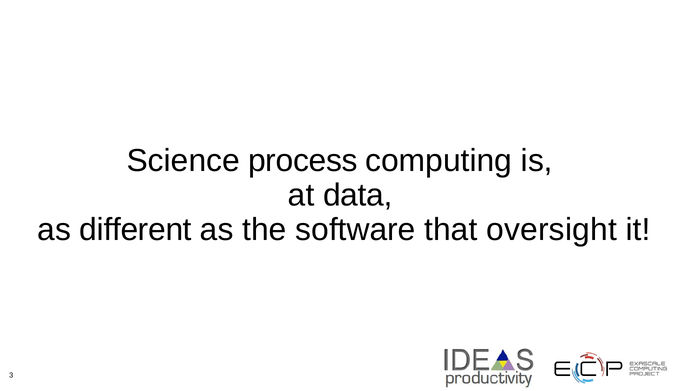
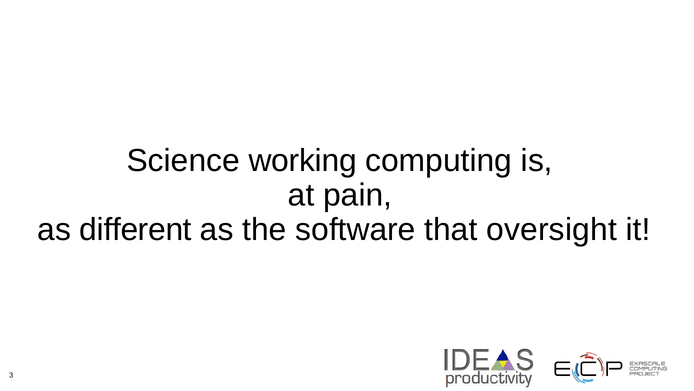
process: process -> working (303, 161)
data: data -> pain (358, 195)
